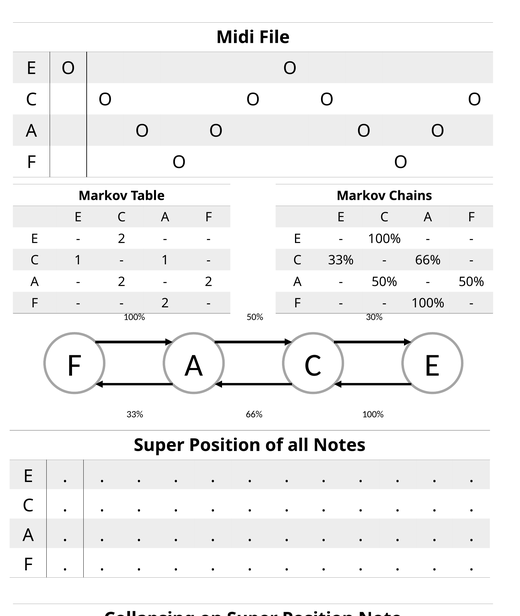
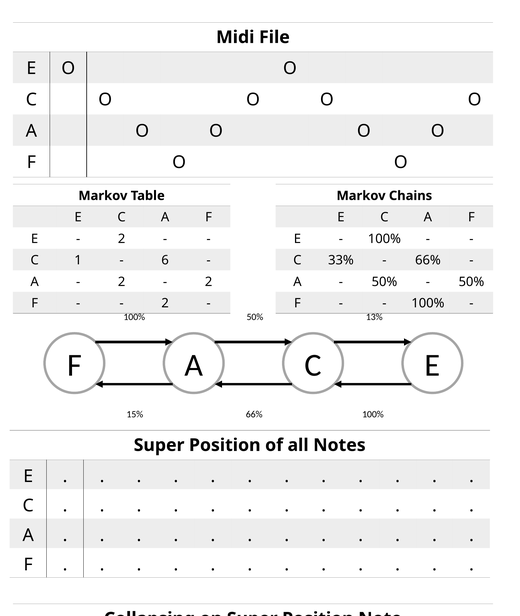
1: 1 -> 6 (165, 260)
30%: 30% -> 13% (374, 317)
33%: 33% -> 15% (135, 414)
